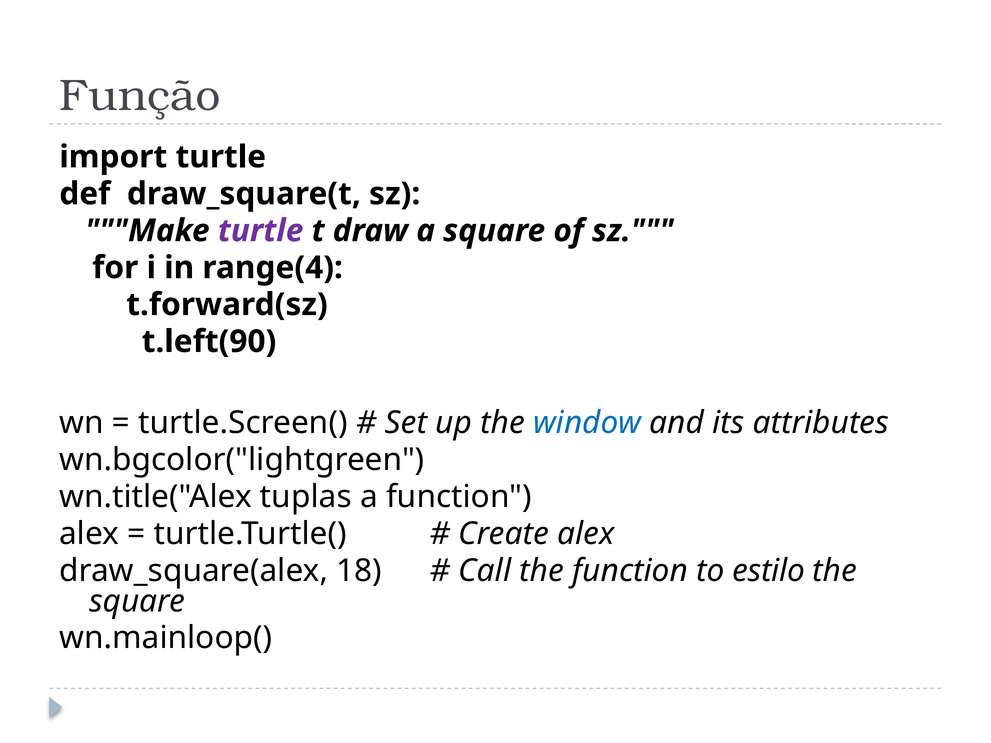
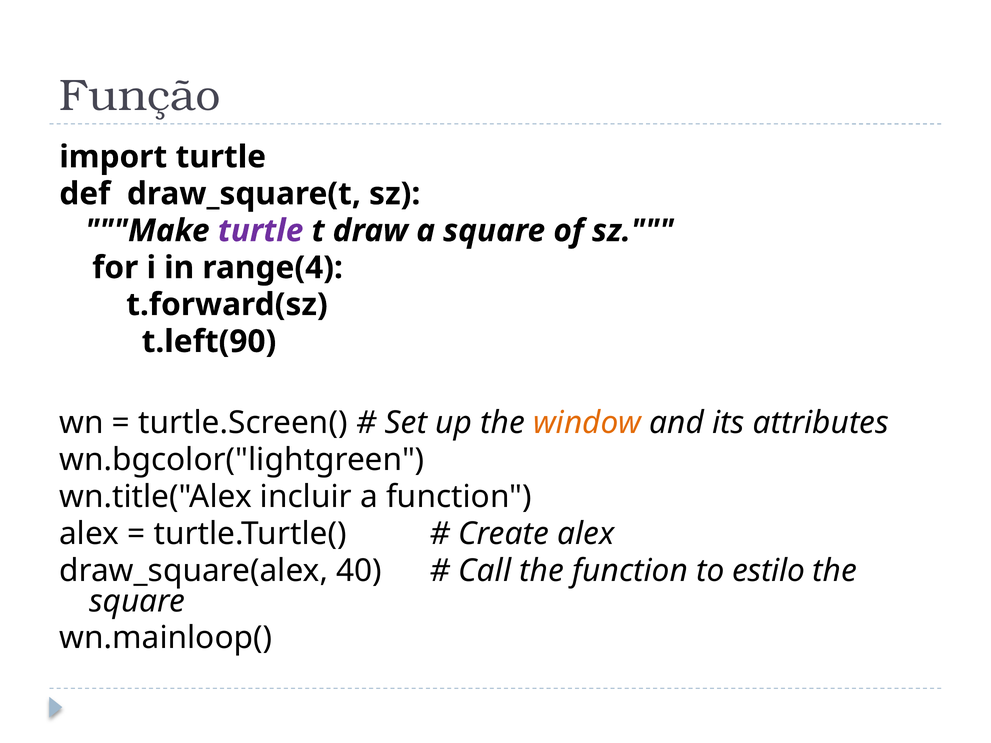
window colour: blue -> orange (587, 423)
tuplas: tuplas -> incluir (306, 497)
18: 18 -> 40 (359, 571)
